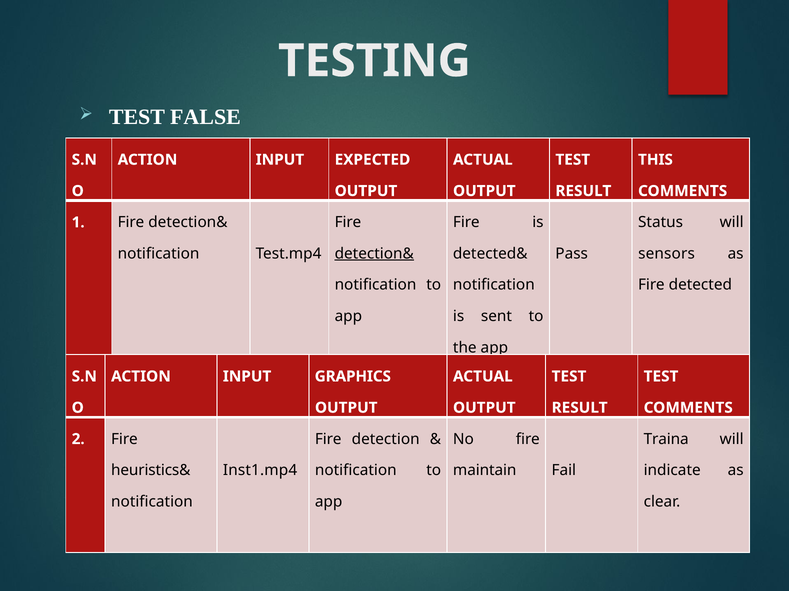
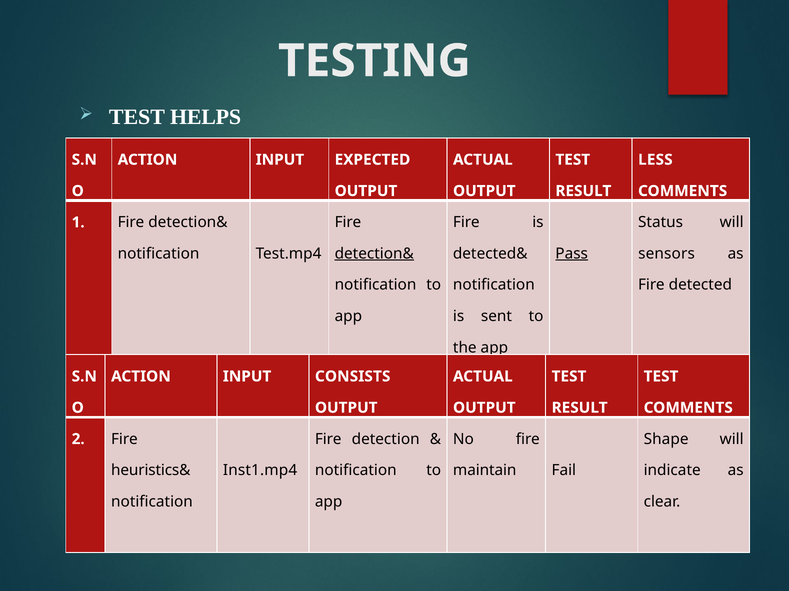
FALSE: FALSE -> HELPS (206, 117)
THIS: THIS -> LESS (655, 160)
Pass underline: none -> present (572, 254)
GRAPHICS: GRAPHICS -> CONSISTS (353, 377)
Traina: Traina -> Shape (666, 440)
